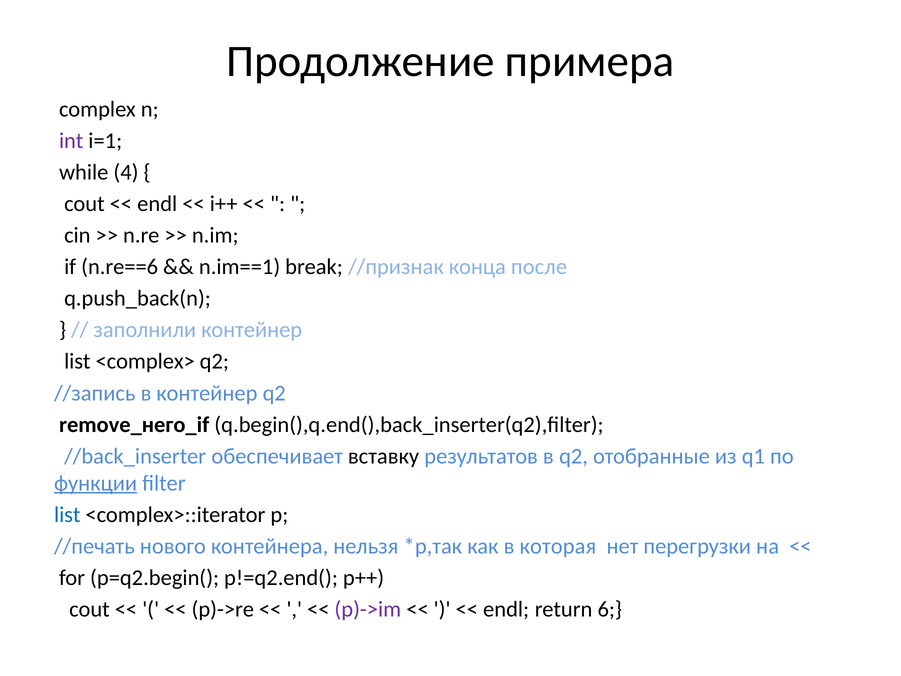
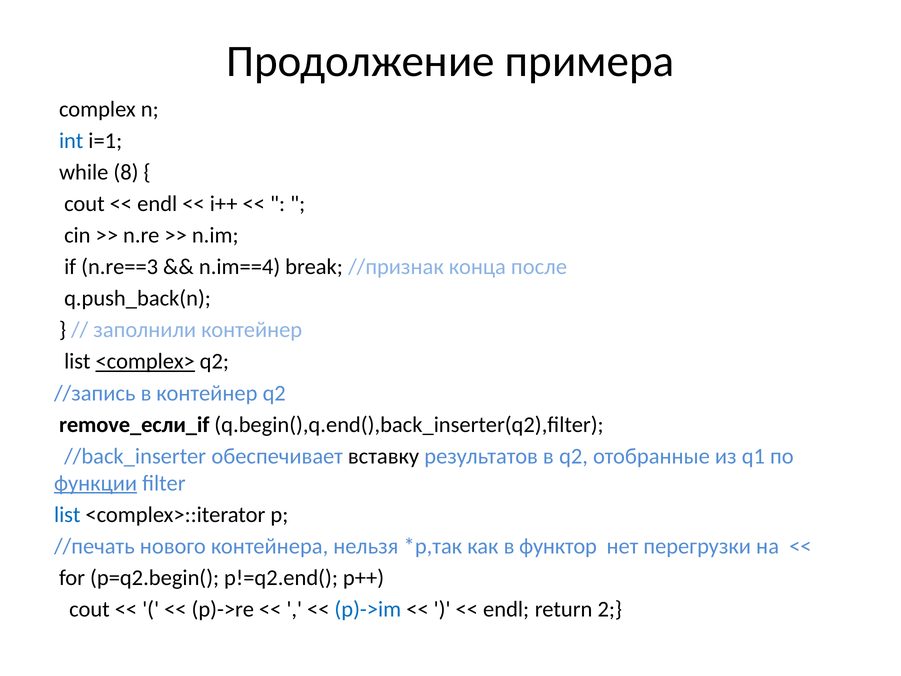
int colour: purple -> blue (71, 141)
4: 4 -> 8 (126, 172)
n.re==6: n.re==6 -> n.re==3 (120, 267)
n.im==1: n.im==1 -> n.im==4 (240, 267)
<complex> underline: none -> present (145, 361)
remove_него_if: remove_него_if -> remove_если_if (134, 424)
которая: которая -> функтор (558, 546)
p)->im colour: purple -> blue (368, 609)
6: 6 -> 2 (610, 609)
